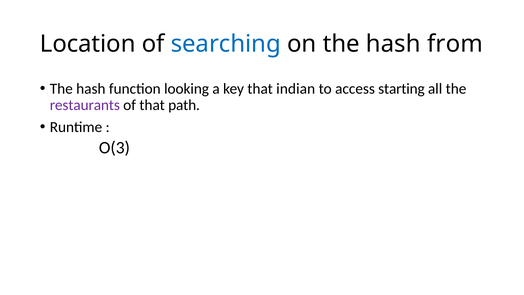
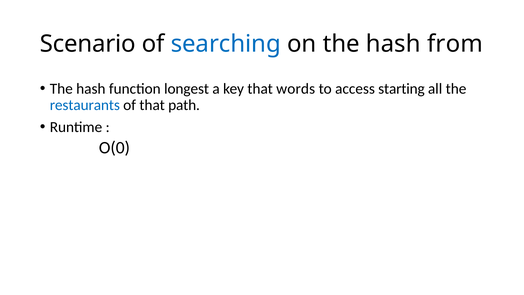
Location: Location -> Scenario (88, 44)
looking: looking -> longest (187, 89)
indian: indian -> words (296, 89)
restaurants colour: purple -> blue (85, 105)
O(3: O(3 -> O(0 (114, 147)
